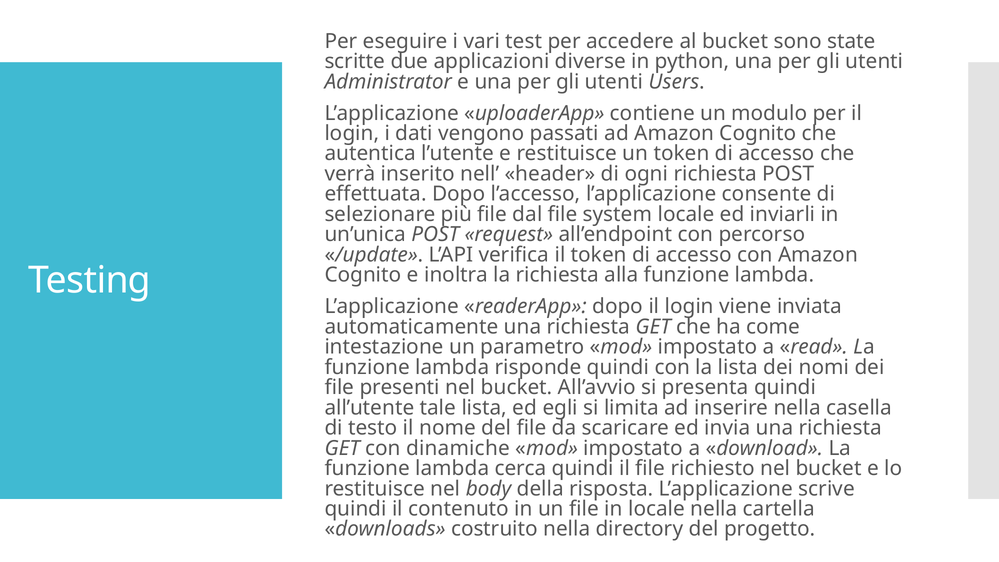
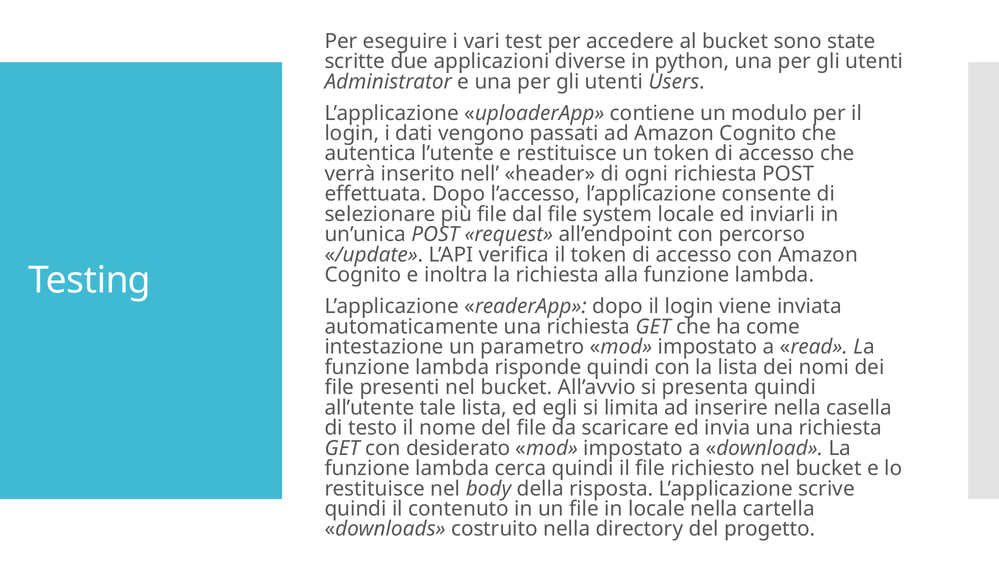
dinamiche: dinamiche -> desiderato (458, 448)
